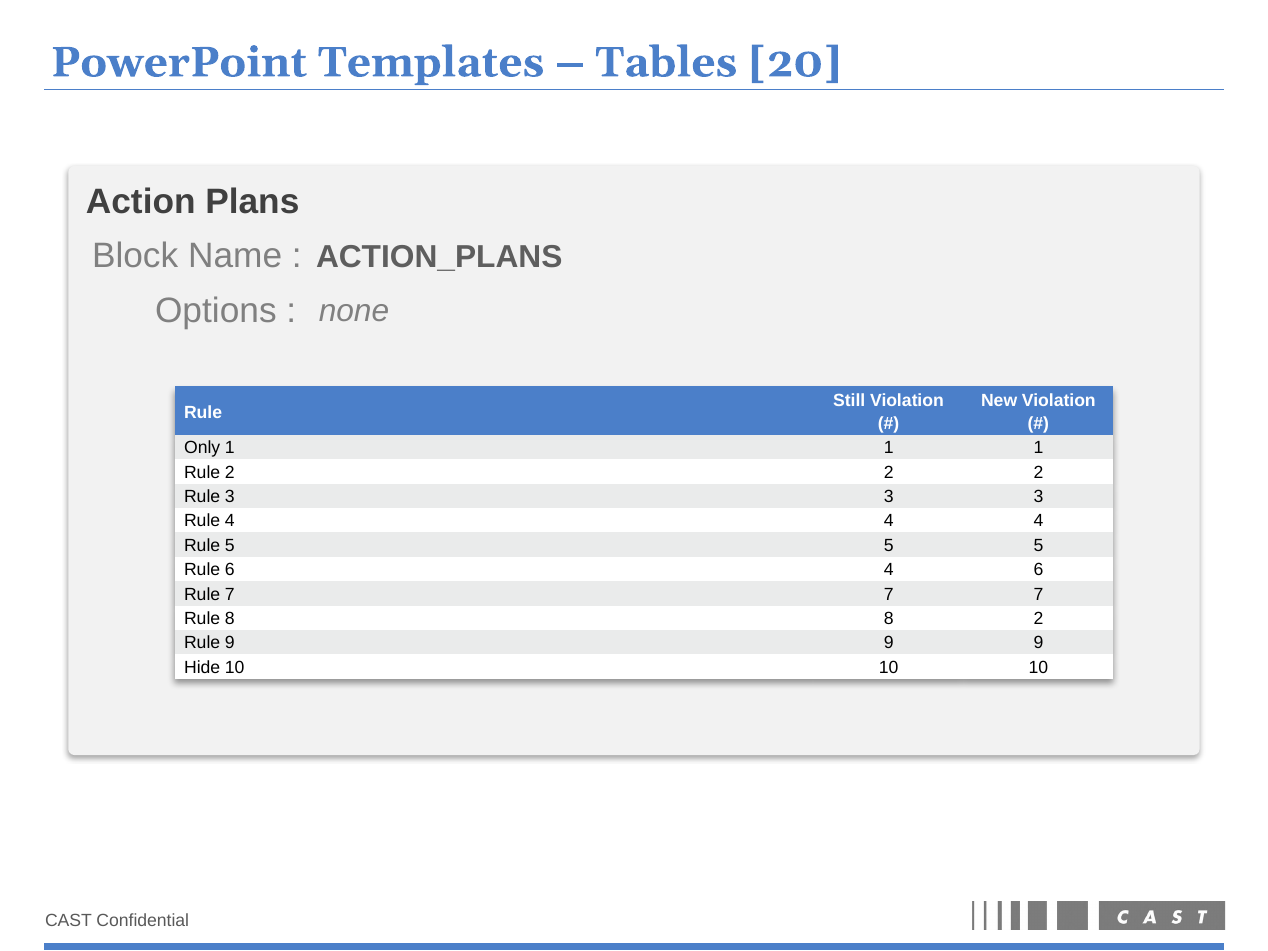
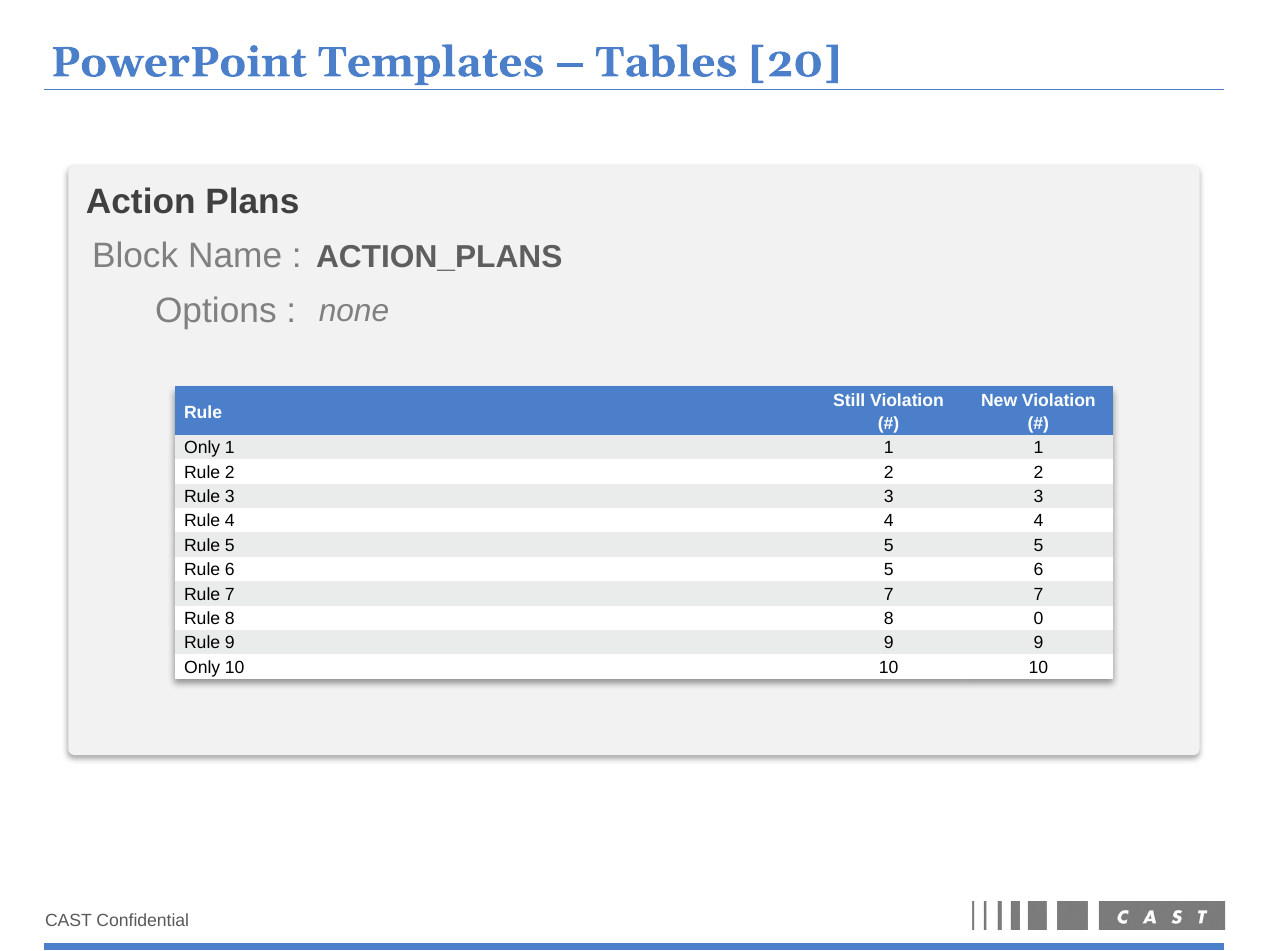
6 4: 4 -> 5 (889, 570)
8 2: 2 -> 0 (1038, 619)
Hide: Hide -> Only (202, 667)
